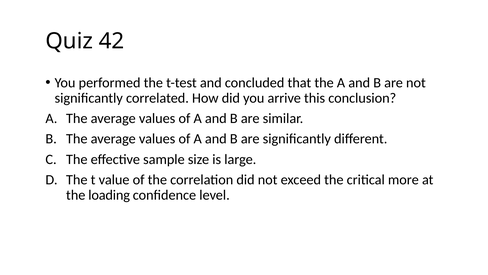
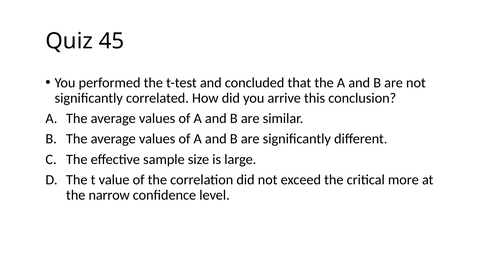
42: 42 -> 45 (112, 41)
loading: loading -> narrow (109, 195)
